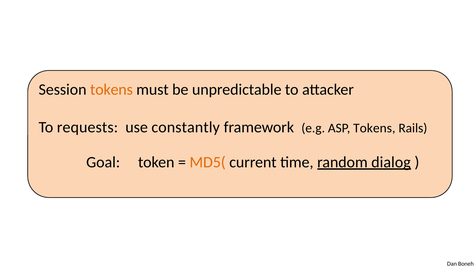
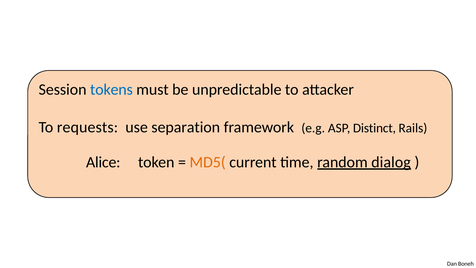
tokens colour: orange -> blue (111, 90)
constantly: constantly -> separation (186, 127)
ASP Tokens: Tokens -> Distinct (374, 128)
Goal: Goal -> Alice (103, 162)
